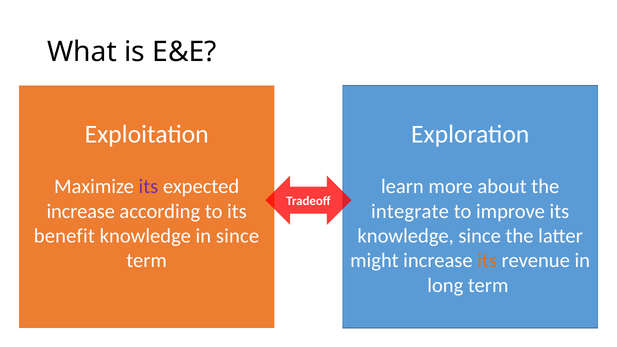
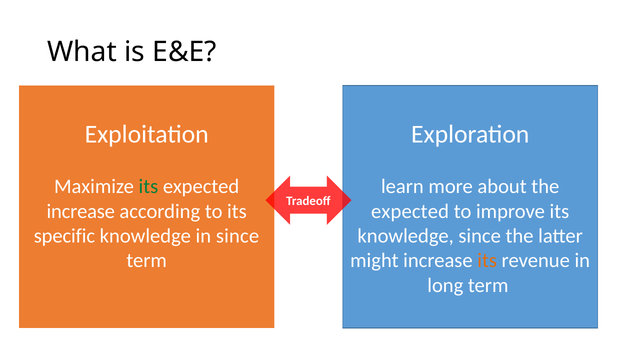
its colour: purple -> green (148, 187)
integrate: integrate -> expected (410, 211)
benefit: benefit -> specific (64, 236)
